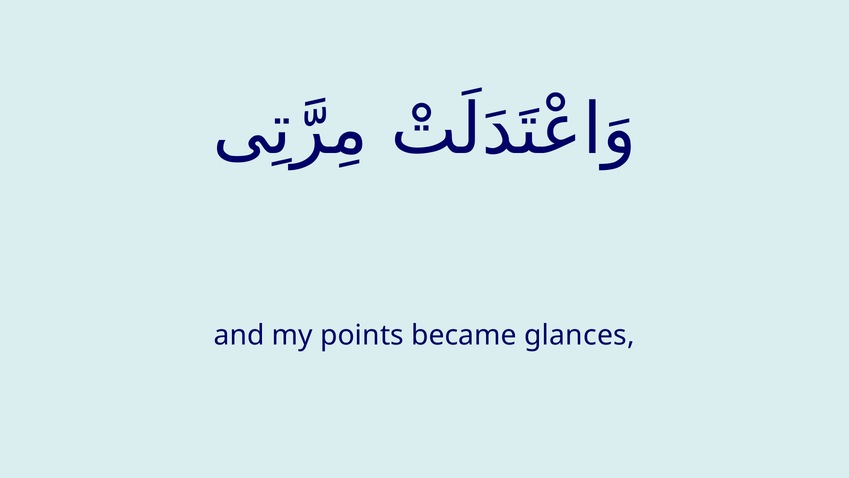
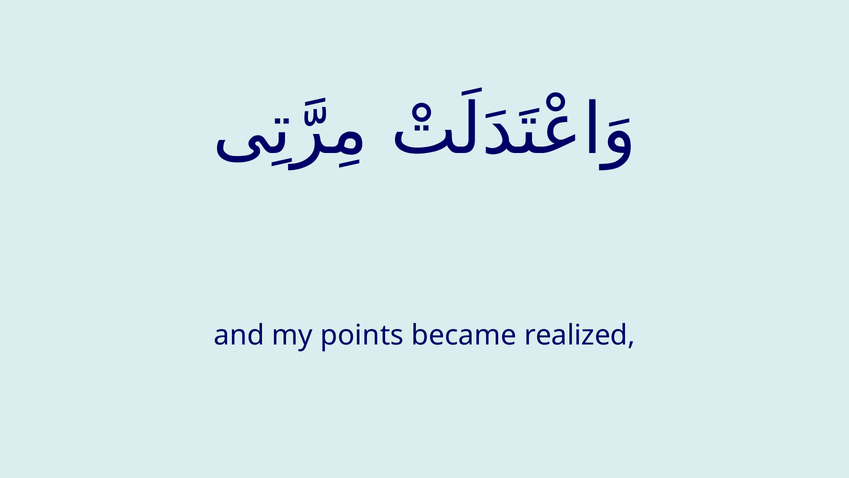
glances: glances -> realized (580, 335)
